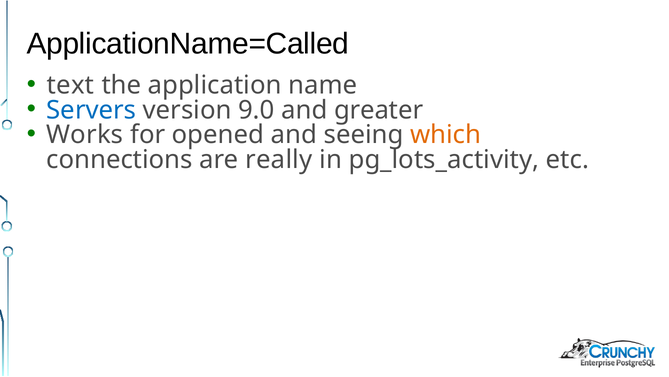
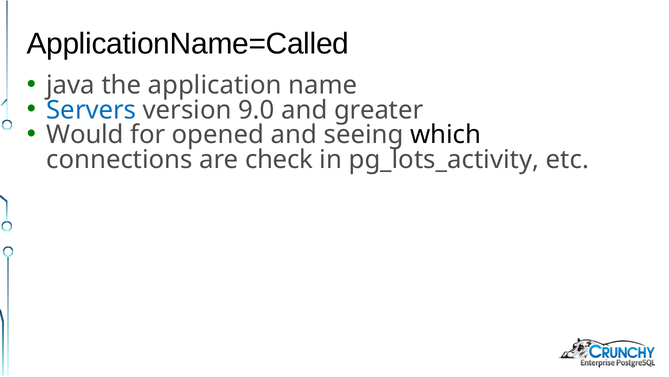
text: text -> java (71, 85)
Works: Works -> Would (85, 135)
which colour: orange -> black (446, 135)
really: really -> check (279, 159)
